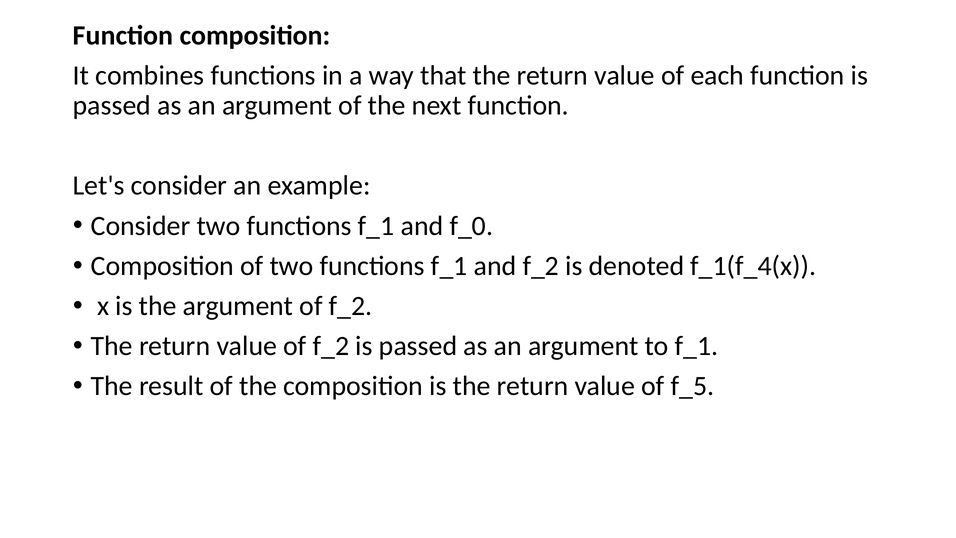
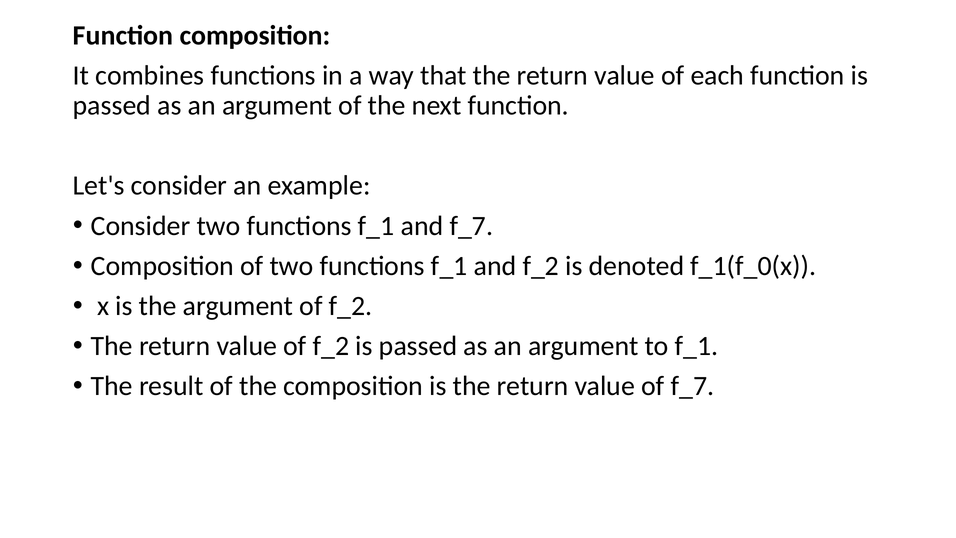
and f_0: f_0 -> f_7 (471, 226)
f_1(f_4(x: f_1(f_4(x -> f_1(f_0(x (753, 266)
of f_5: f_5 -> f_7 (692, 386)
